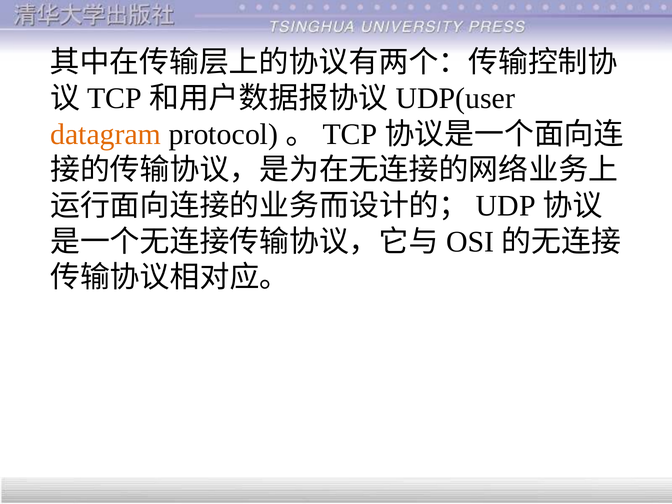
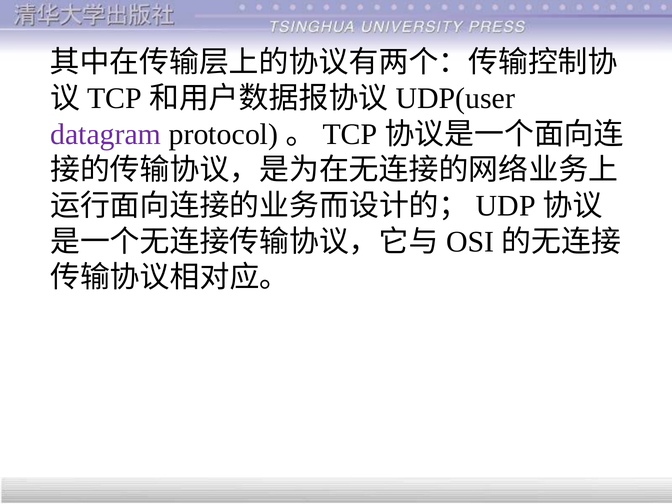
datagram colour: orange -> purple (106, 134)
